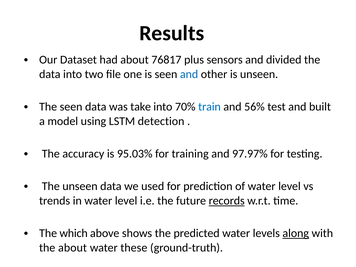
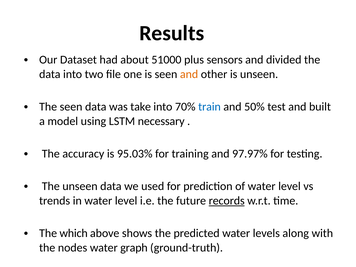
76817: 76817 -> 51000 (166, 60)
and colour: blue -> orange (189, 74)
56%: 56% -> 50% (254, 107)
detection: detection -> necessary (161, 121)
along underline: present -> none (296, 233)
the about: about -> nodes (73, 248)
these: these -> graph (134, 248)
